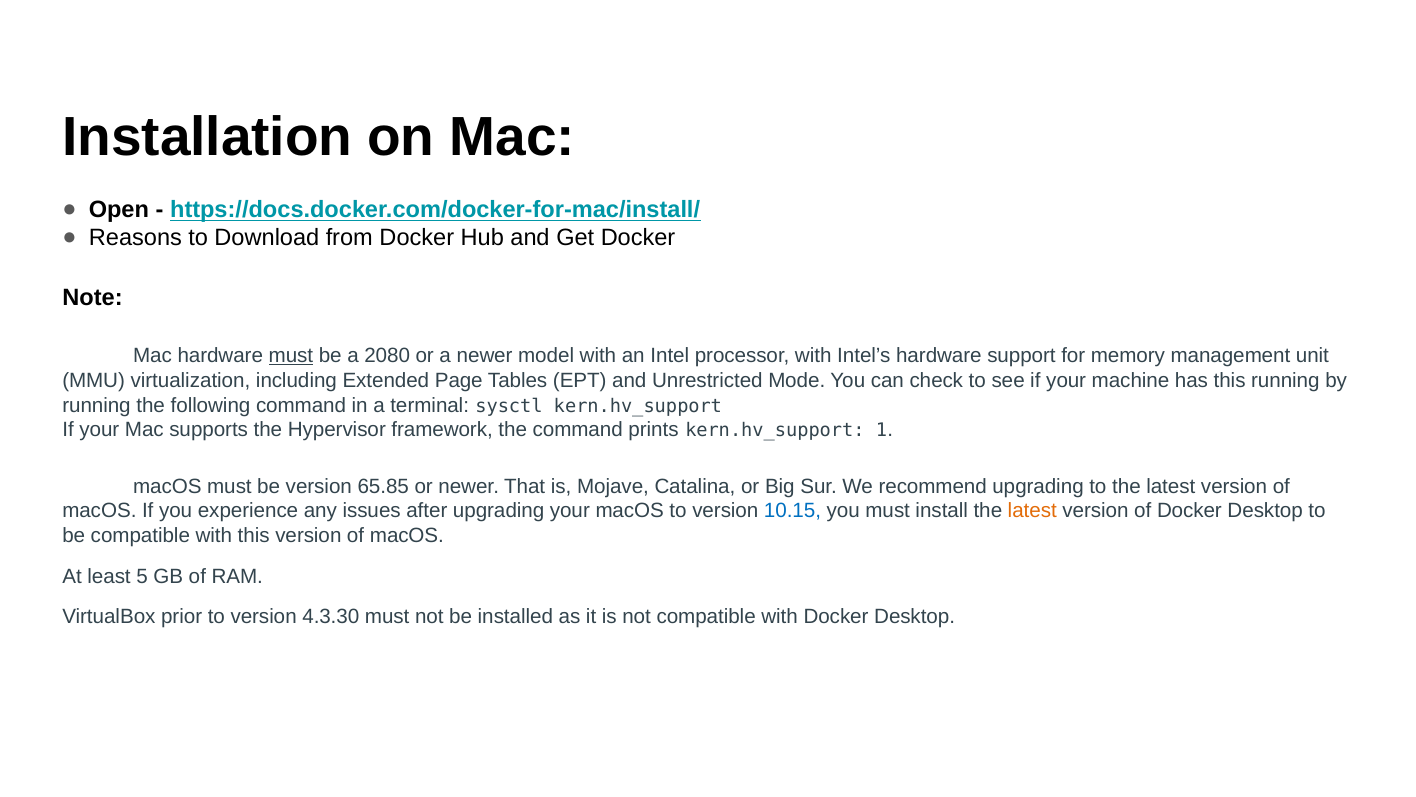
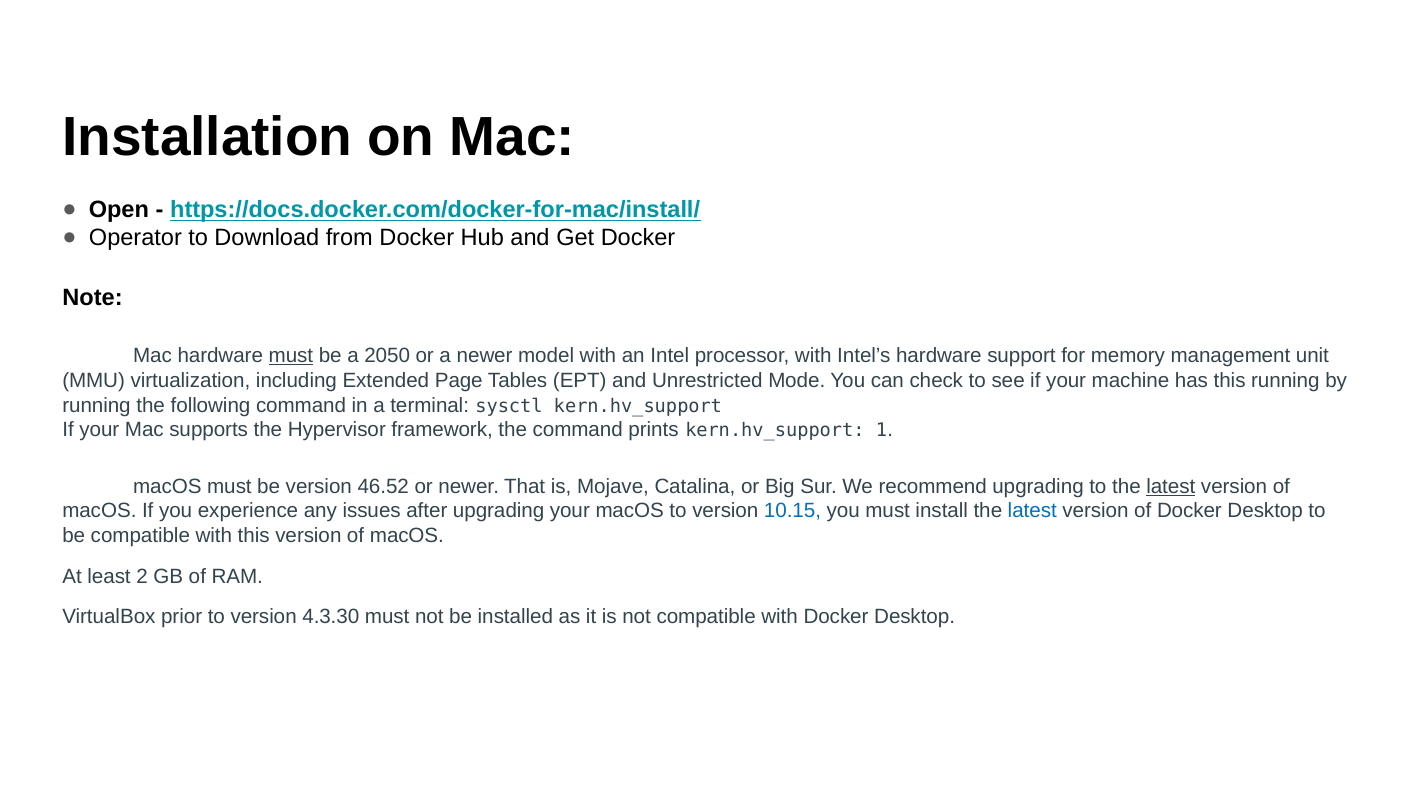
Reasons: Reasons -> Operator (135, 238)
2080: 2080 -> 2050 (387, 356)
65.85: 65.85 -> 46.52 (383, 486)
latest underline: none -> present (1171, 486)
latest colour: orange -> blue (1032, 511)
5: 5 -> 2 (142, 576)
